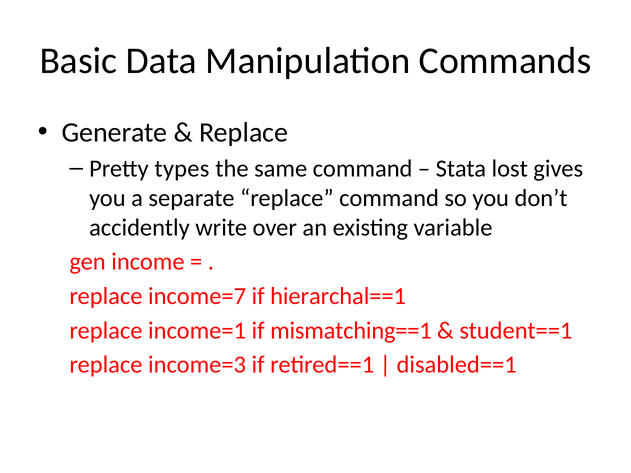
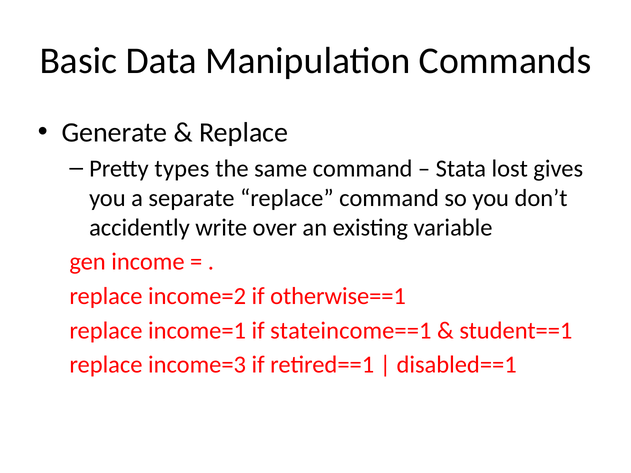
income=7: income=7 -> income=2 (197, 296)
hierarchal==1: hierarchal==1 -> otherwise==1 (338, 296)
mismatching==1: mismatching==1 -> stateincome==1 (351, 331)
